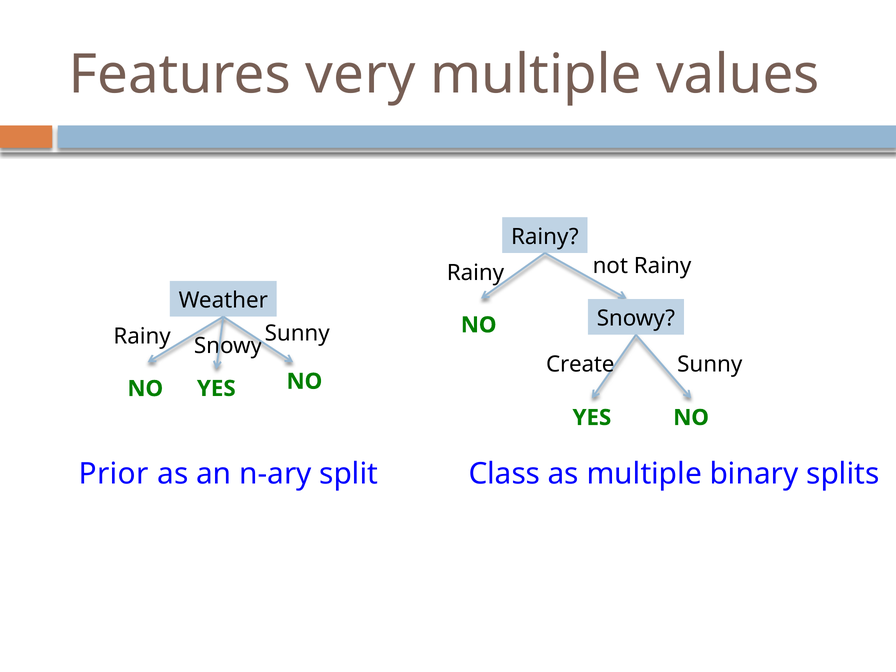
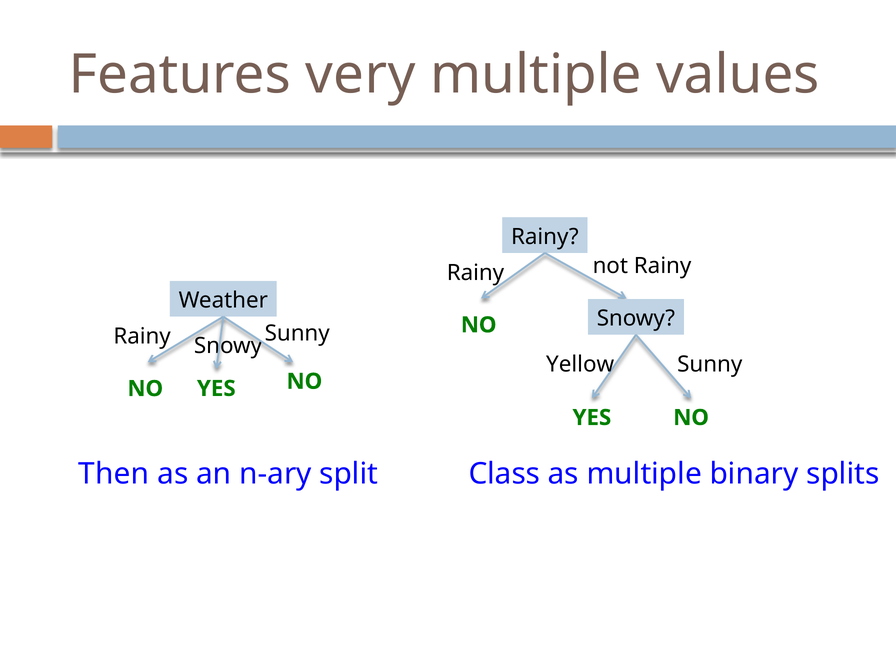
Create: Create -> Yellow (580, 364)
Prior: Prior -> Then (114, 474)
